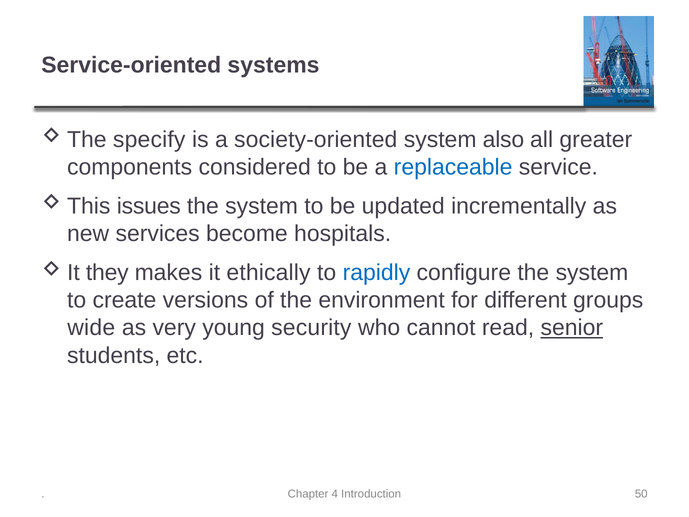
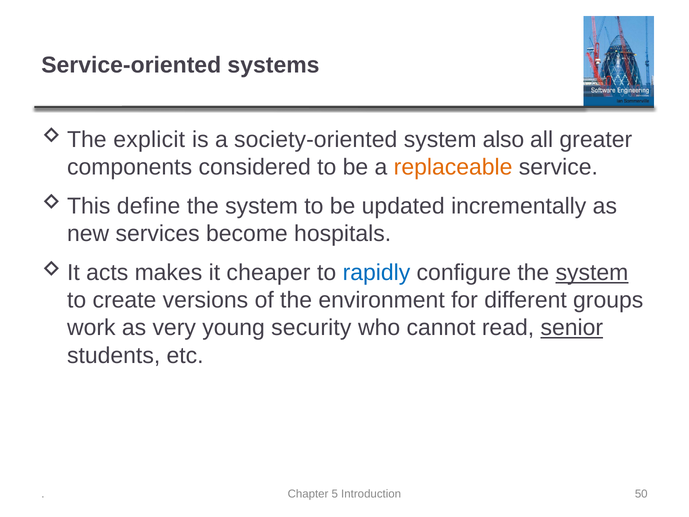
specify: specify -> explicit (149, 139)
replaceable colour: blue -> orange (453, 167)
issues: issues -> define (149, 206)
they: they -> acts (107, 273)
ethically: ethically -> cheaper (268, 273)
system underline: none -> present (592, 273)
wide: wide -> work (91, 328)
4: 4 -> 5 (335, 493)
